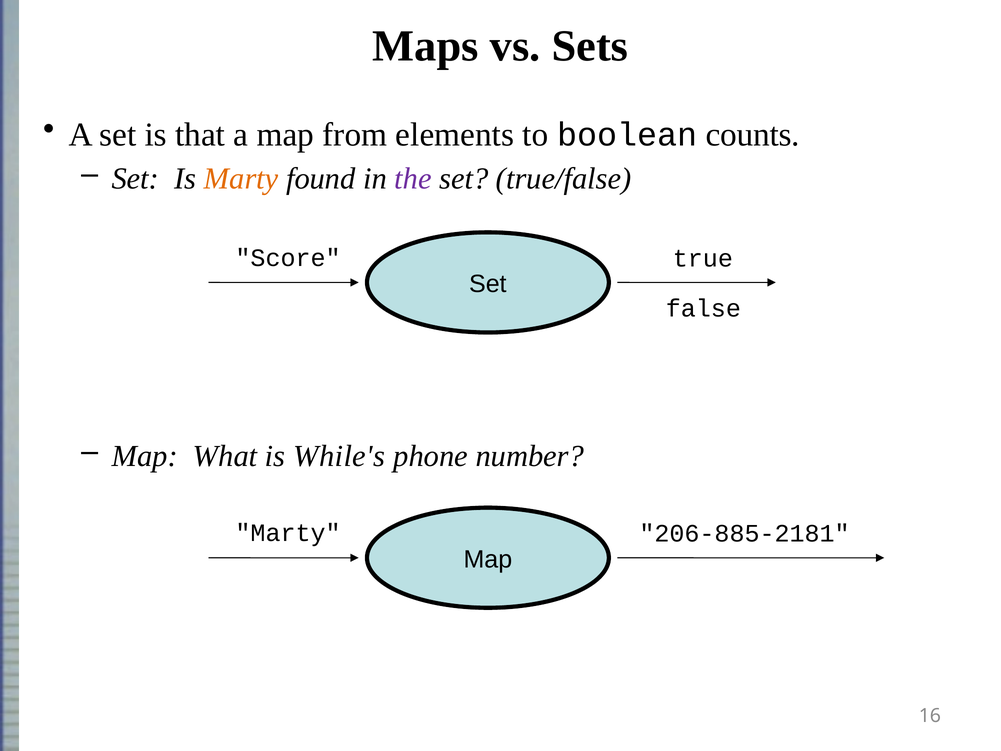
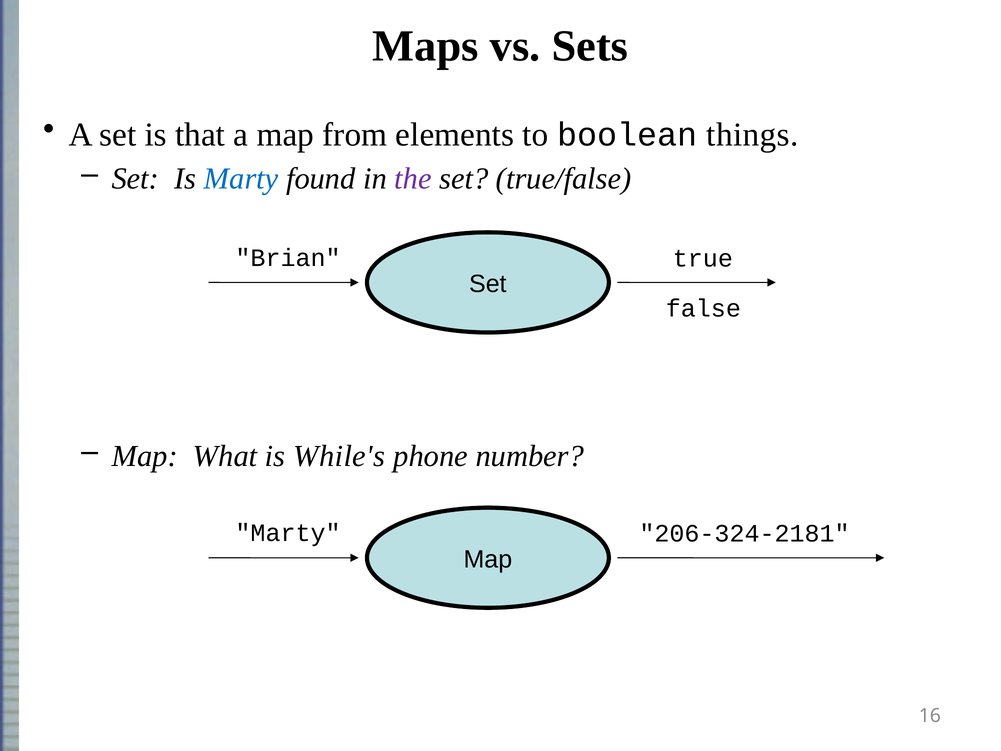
counts: counts -> things (752, 135)
Marty colour: orange -> blue (241, 179)
Score: Score -> Brian (288, 258)
206-885-2181: 206-885-2181 -> 206-324-2181 (745, 534)
